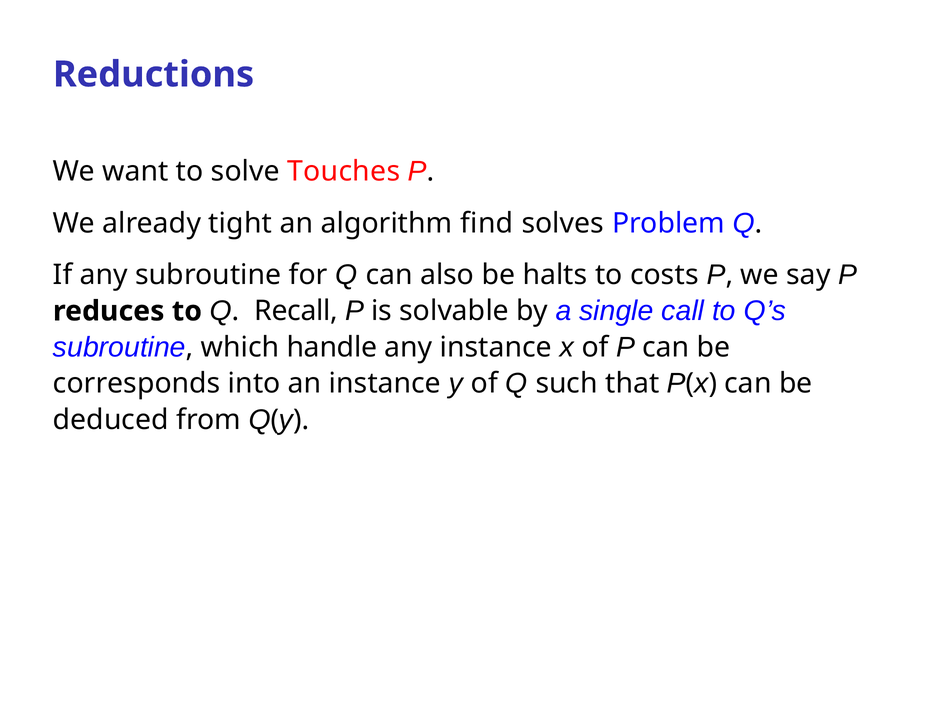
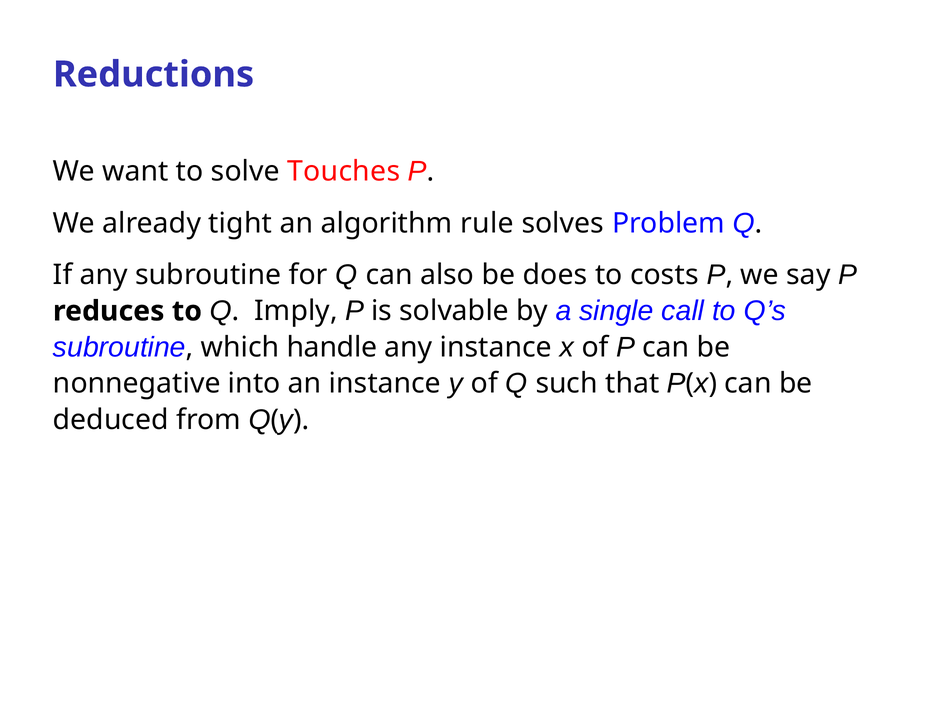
find: find -> rule (487, 223)
halts: halts -> does (555, 275)
Recall: Recall -> Imply (296, 311)
corresponds: corresponds -> nonnegative (137, 384)
